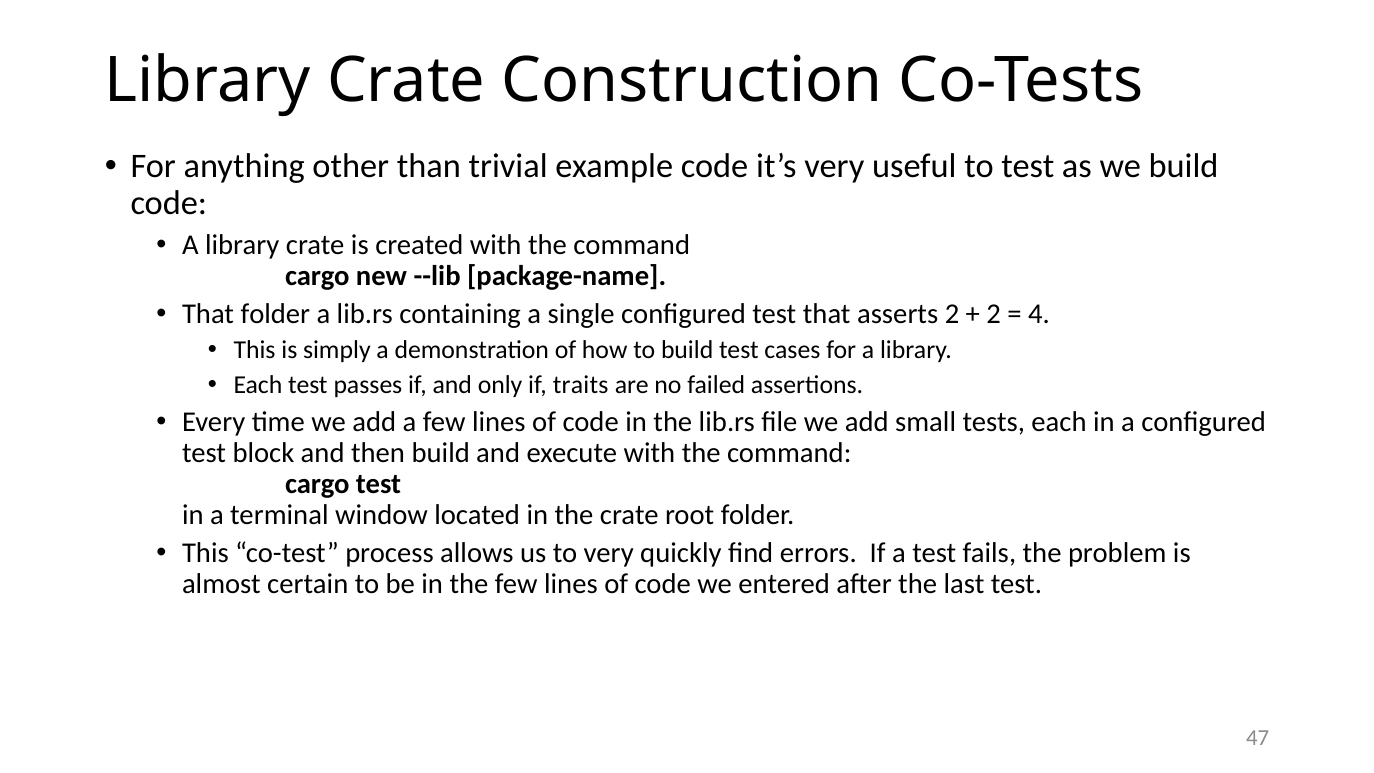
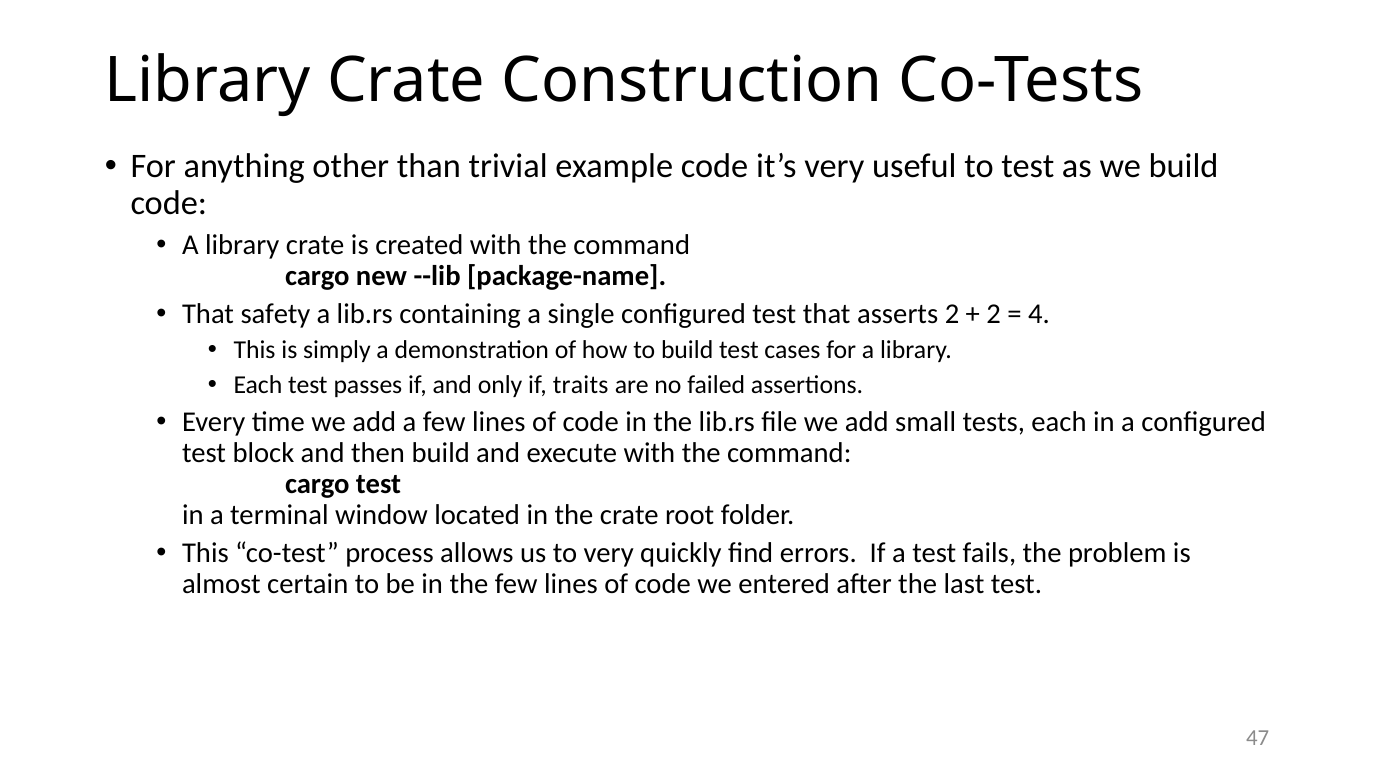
That folder: folder -> safety (275, 314)
